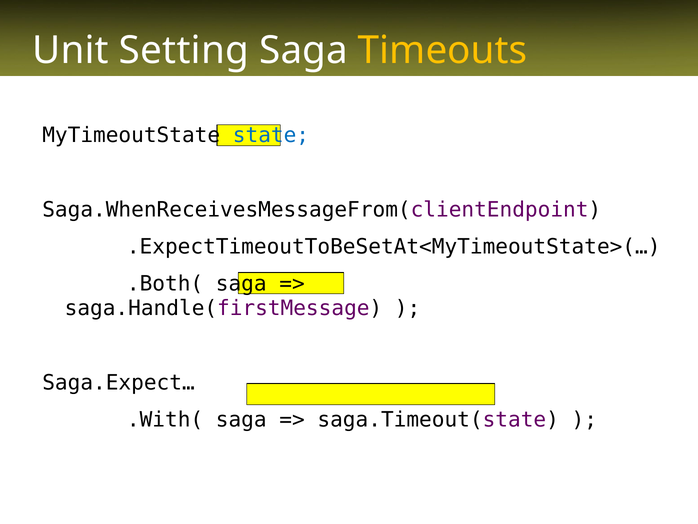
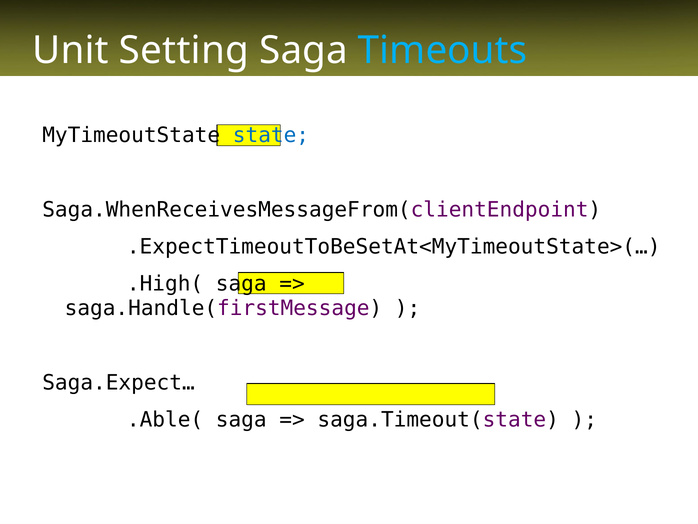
Timeouts colour: yellow -> light blue (443, 51)
.Both(: .Both( -> .High( (165, 284)
.With(: .With( -> .Able( (165, 419)
